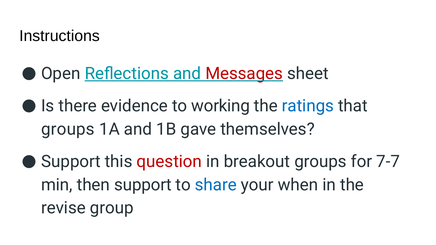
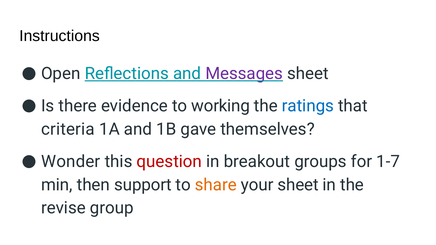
Messages colour: red -> purple (244, 74)
groups: groups -> criteria (68, 129)
Support: Support -> Wonder (71, 162)
7-7: 7-7 -> 1-7 (388, 162)
share colour: blue -> orange (216, 185)
your when: when -> sheet (298, 185)
